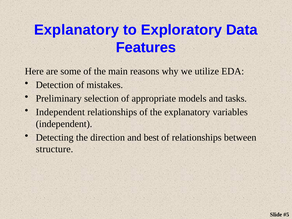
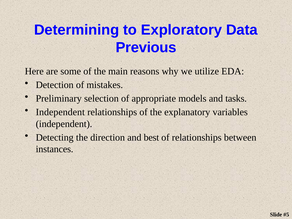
Explanatory: Explanatory -> Determining (77, 30)
Features: Features -> Previous (146, 47)
structure: structure -> instances (55, 149)
